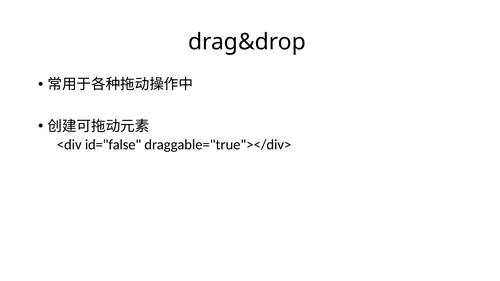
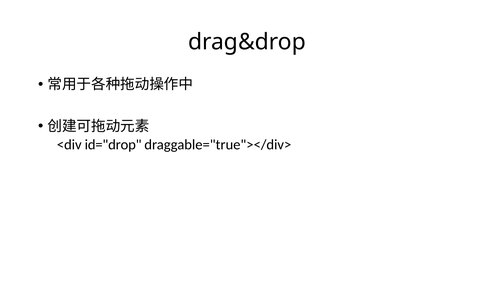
id="false: id="false -> id="drop (113, 145)
